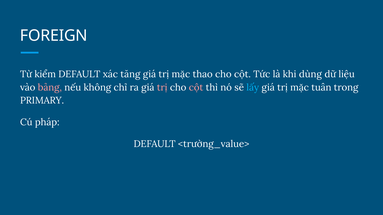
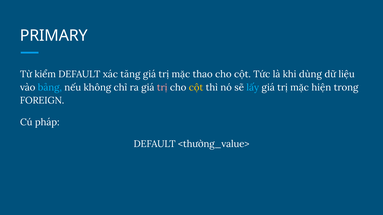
FOREIGN: FOREIGN -> PRIMARY (54, 36)
bảng colour: pink -> light blue (50, 88)
cột colour: pink -> yellow (196, 88)
tuân: tuân -> hiện (321, 88)
PRIMARY: PRIMARY -> FOREIGN (42, 101)
<trường_value>: <trường_value> -> <thường_value> (214, 144)
